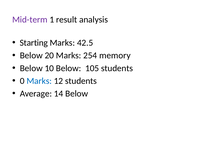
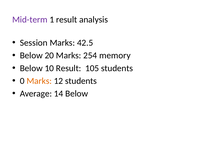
Starting: Starting -> Session (34, 43)
10 Below: Below -> Result (69, 68)
Marks colour: blue -> orange (39, 81)
